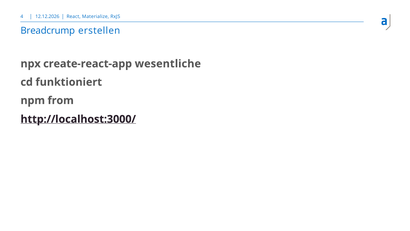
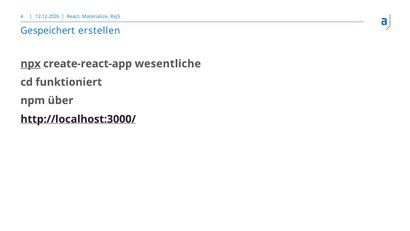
Breadcrump: Breadcrump -> Gespeichert (48, 31)
npx underline: none -> present (31, 64)
from: from -> über (61, 100)
